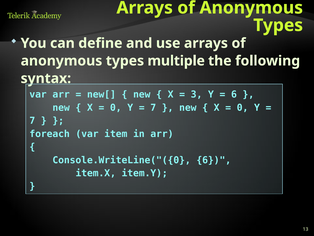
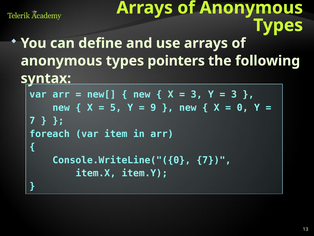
multiple: multiple -> pointers (176, 61)
6: 6 -> 3 (234, 94)
0: 0 -> 5 (116, 107)
7: 7 -> 9 (153, 107)
Console.WriteLine("({0 6: 6 -> 7 (214, 160)
